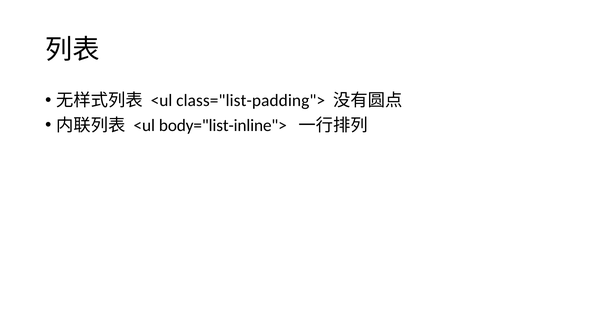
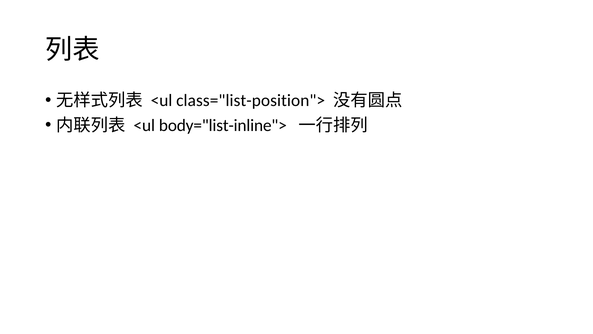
class="list-padding">: class="list-padding"> -> class="list-position"> (251, 100)
